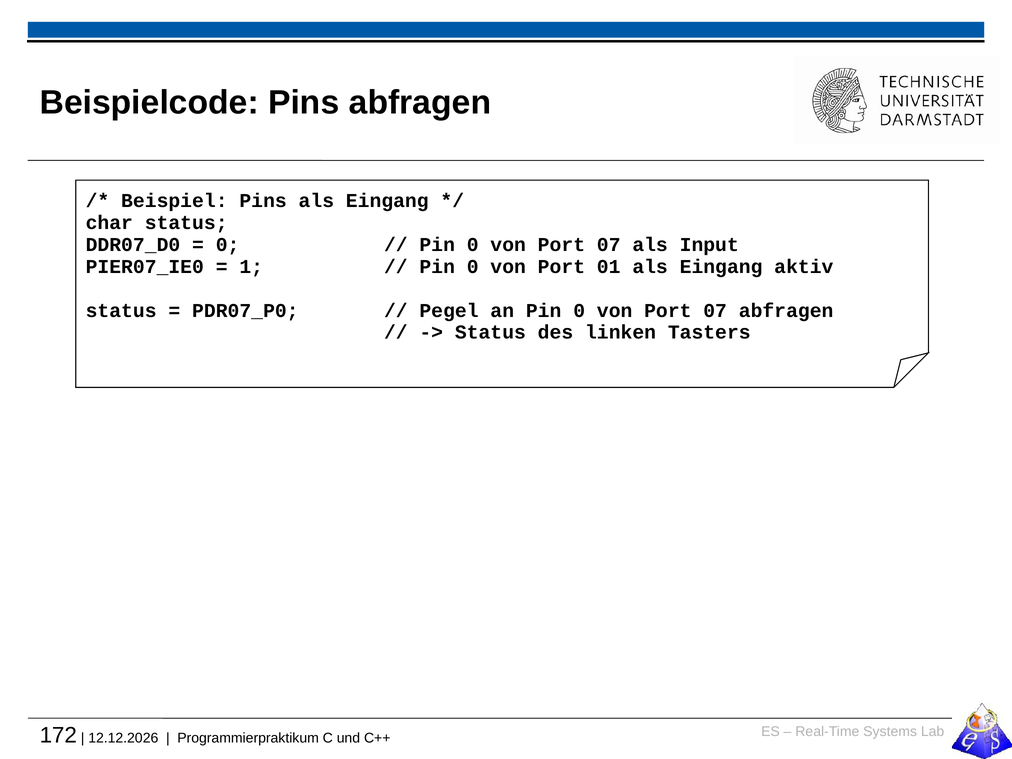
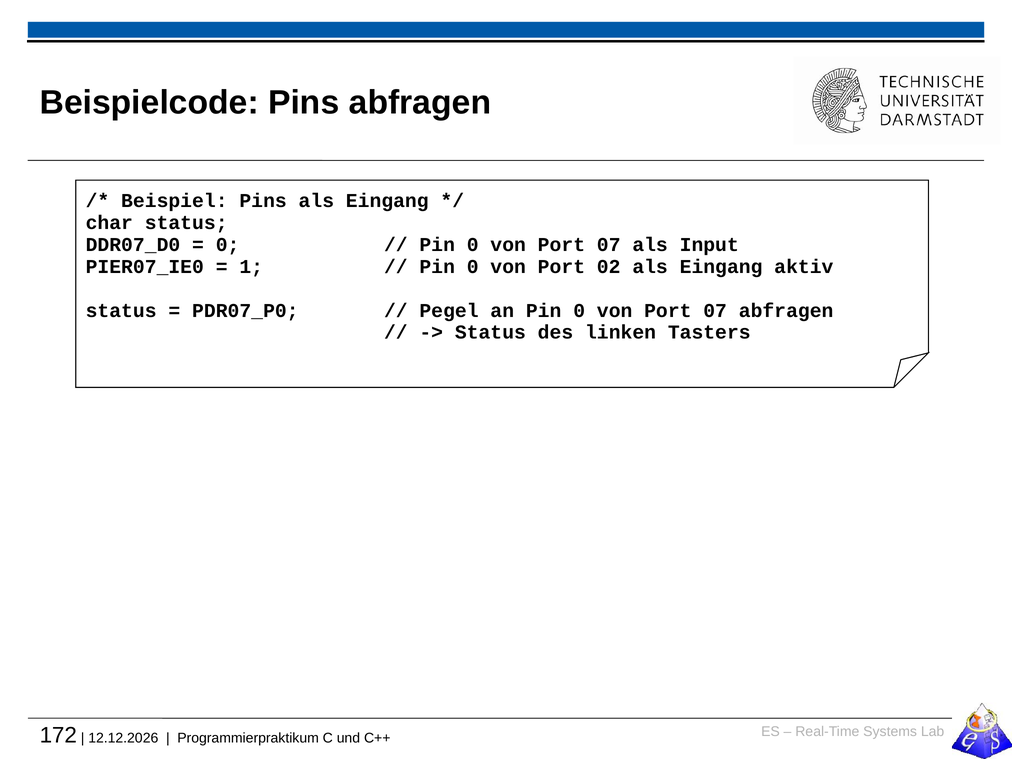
01: 01 -> 02 (609, 267)
